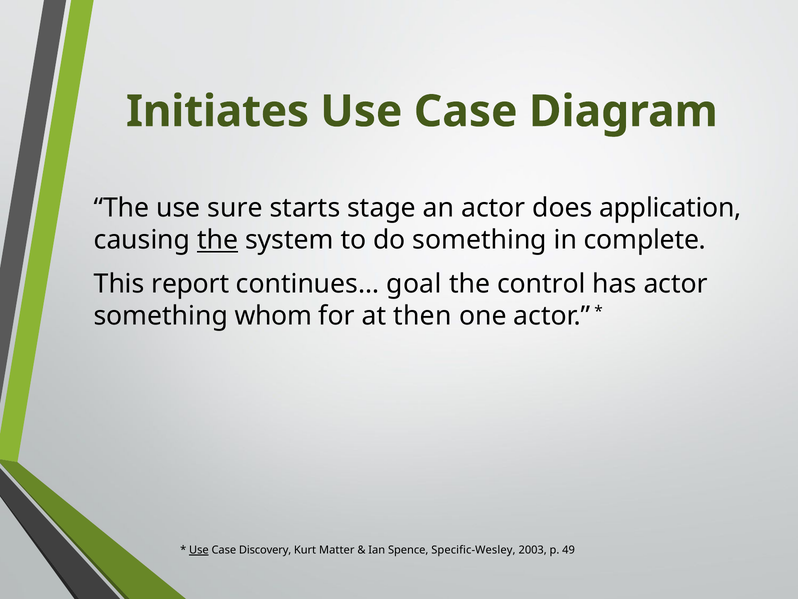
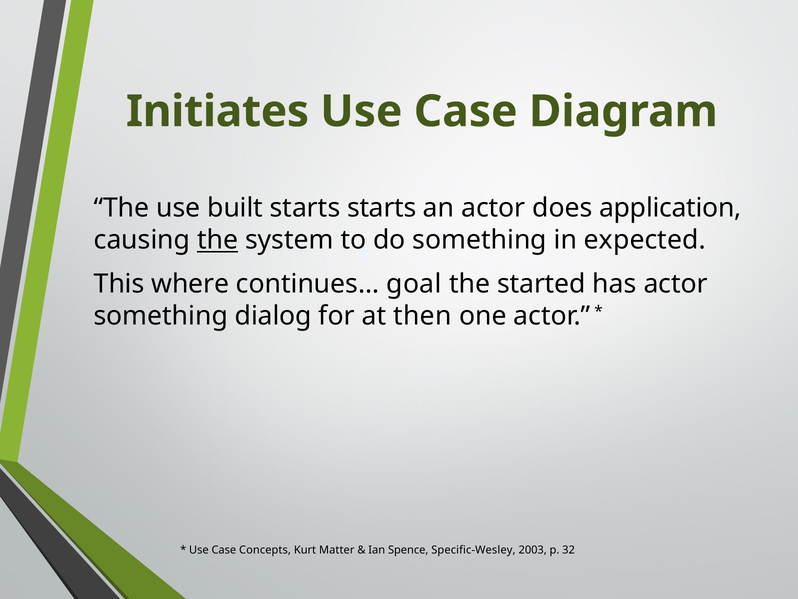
sure: sure -> built (235, 208)
starts stage: stage -> starts (382, 208)
complete: complete -> expected (645, 240)
report: report -> where (190, 284)
control: control -> started (541, 284)
whom: whom -> dialog (273, 316)
Use underline: present -> none (199, 550)
Discovery: Discovery -> Concepts (265, 550)
49: 49 -> 32 (569, 550)
